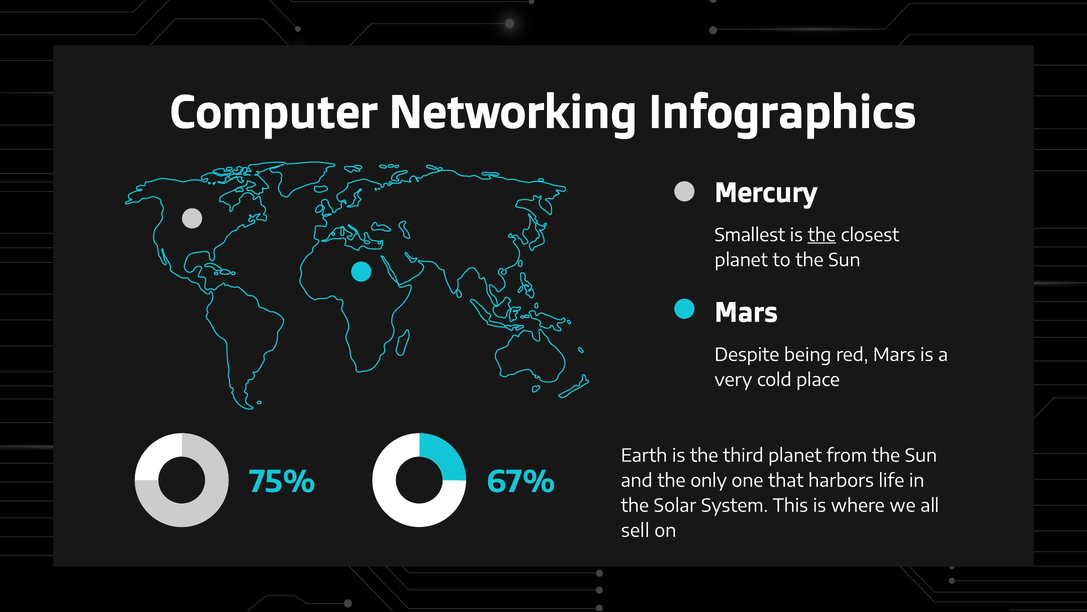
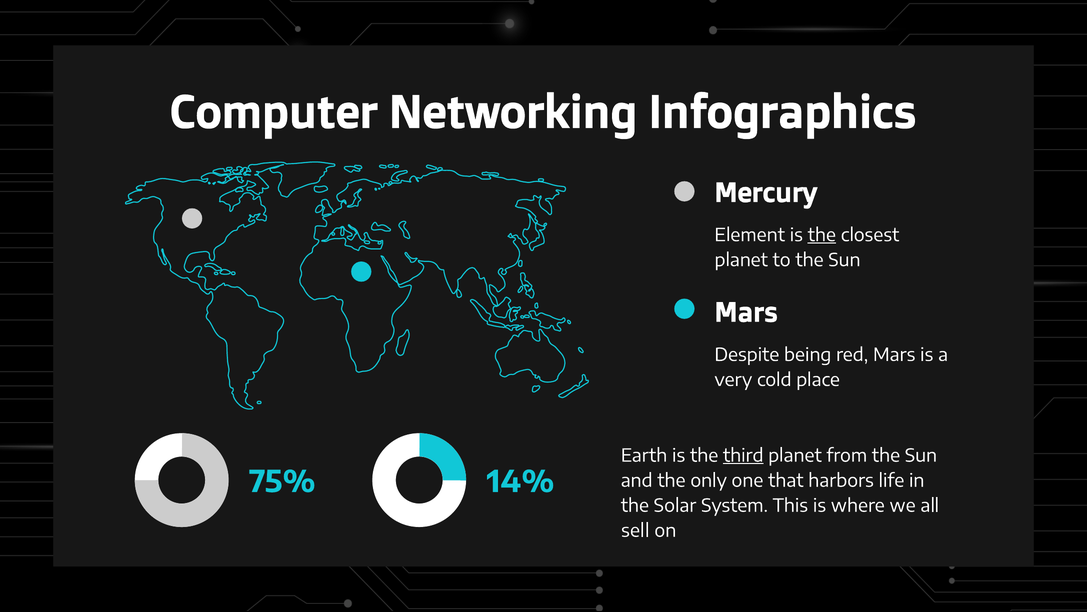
Smallest: Smallest -> Element (750, 235)
third underline: none -> present (743, 455)
67%: 67% -> 14% (521, 482)
